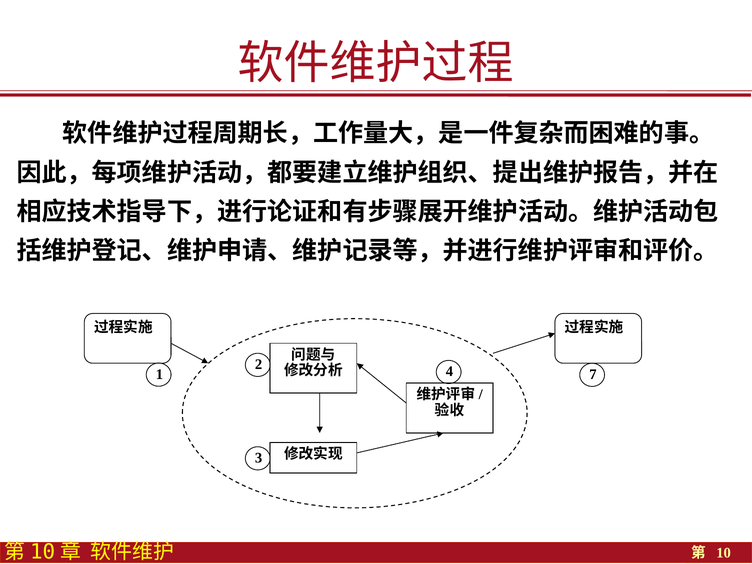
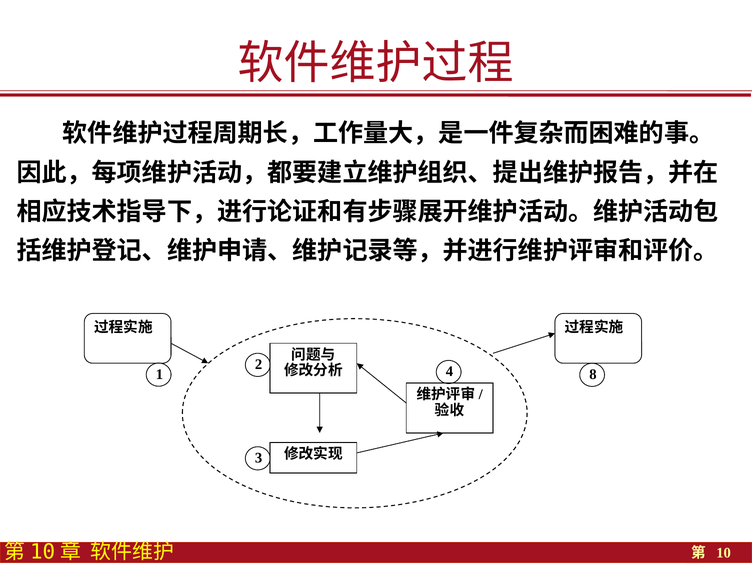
7: 7 -> 8 (593, 374)
